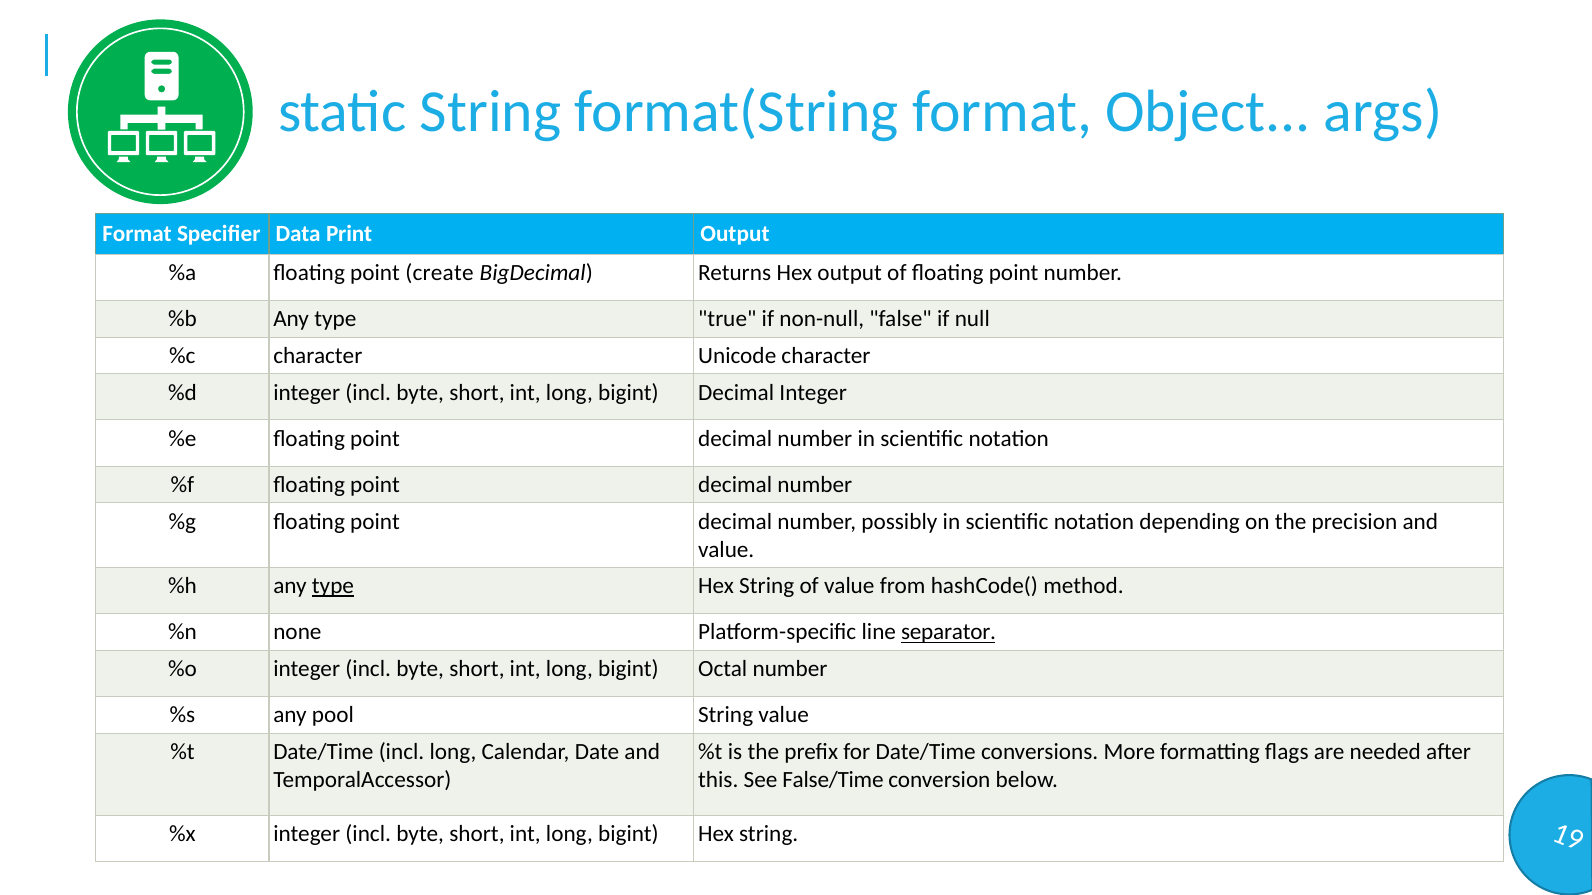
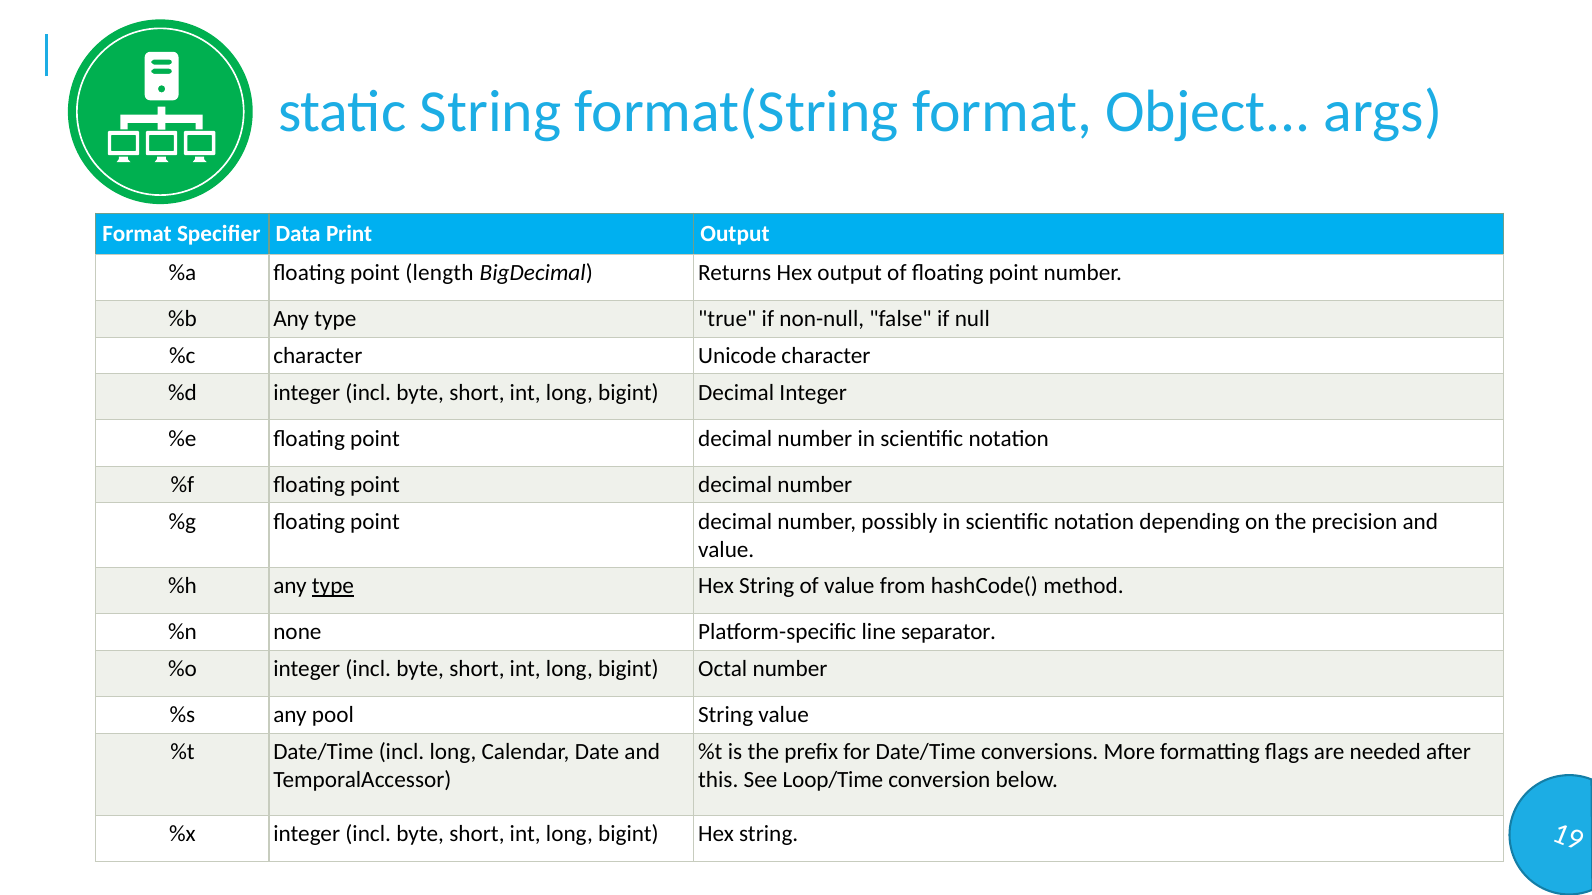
create: create -> length (439, 273)
separator underline: present -> none (948, 633)
False/Time: False/Time -> Loop/Time (833, 781)
